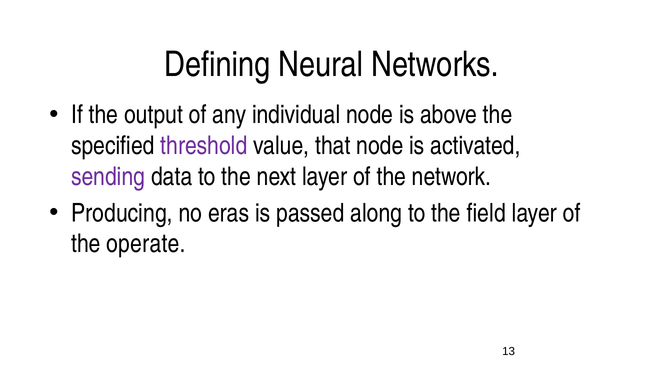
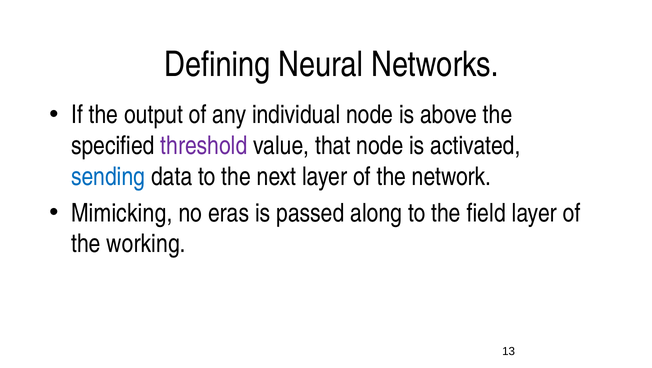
sending colour: purple -> blue (108, 177)
Producing: Producing -> Mimicking (122, 213)
operate: operate -> working (146, 244)
